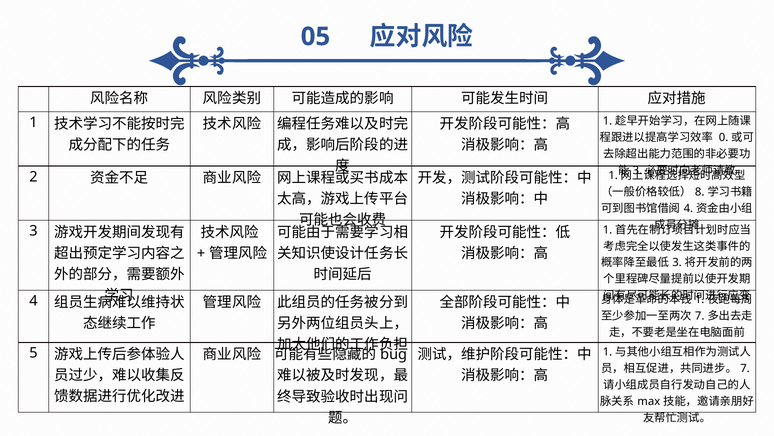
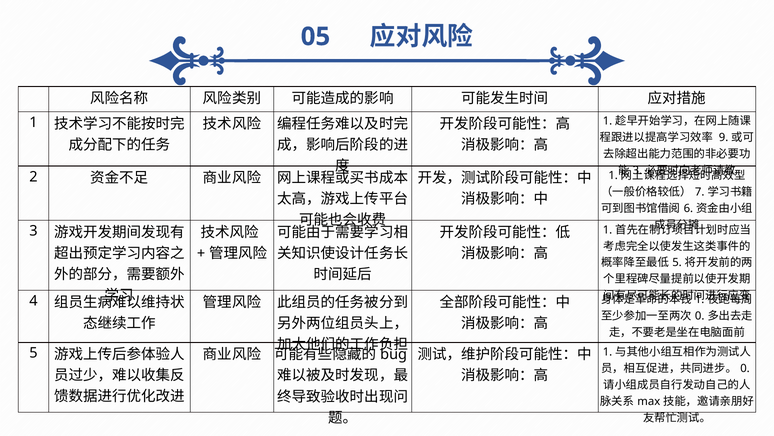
0: 0 -> 9 (724, 137)
8: 8 -> 7 (700, 192)
4: 4 -> 6 (688, 208)
3: 3 -> 5 (677, 262)
7: 7 -> 0 (700, 316)
7: 7 -> 0 (745, 368)
